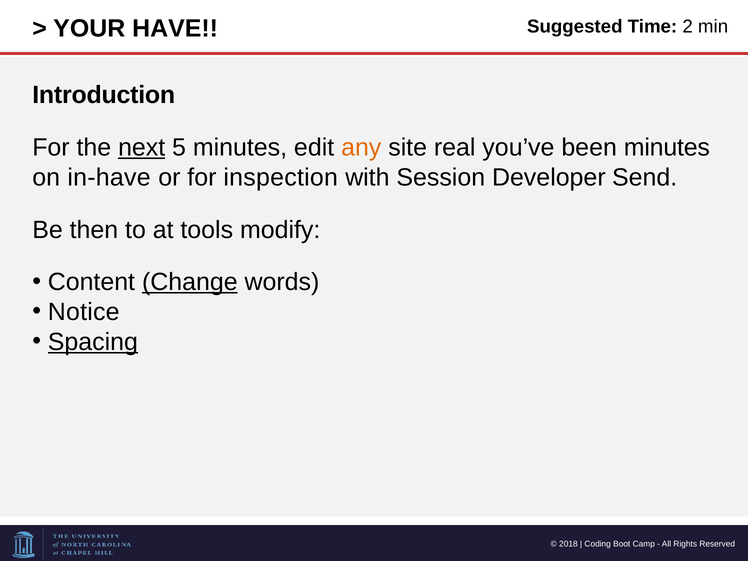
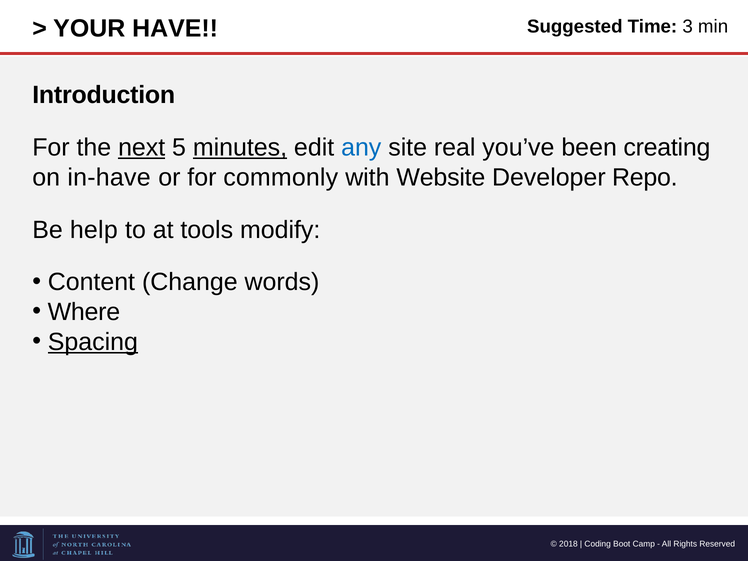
2: 2 -> 3 (688, 26)
minutes underline: none -> present (240, 148)
any colour: orange -> blue (361, 148)
been minutes: minutes -> creating (667, 148)
inspection: inspection -> commonly (281, 177)
Session: Session -> Website (441, 177)
Send: Send -> Repo (645, 177)
then: then -> help (94, 230)
Change underline: present -> none (190, 282)
Notice: Notice -> Where (84, 312)
